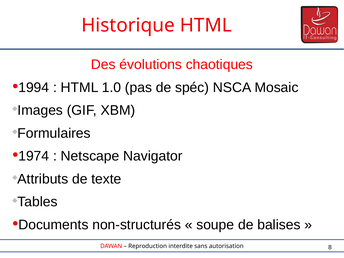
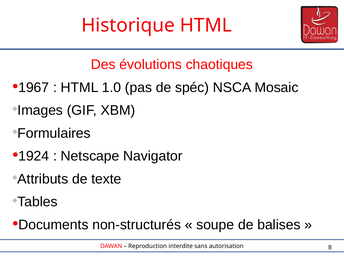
1994: 1994 -> 1967 (34, 87)
1974: 1974 -> 1924 (34, 156)
